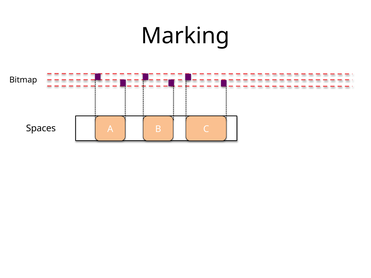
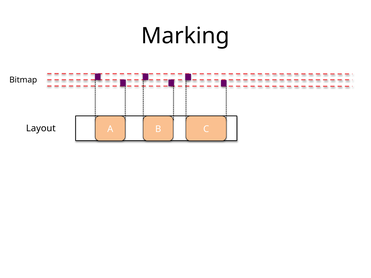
Spaces: Spaces -> Layout (41, 128)
